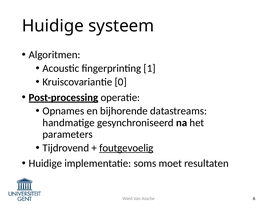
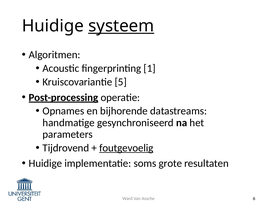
systeem underline: none -> present (121, 26)
0: 0 -> 5 (121, 82)
moet: moet -> grote (170, 163)
